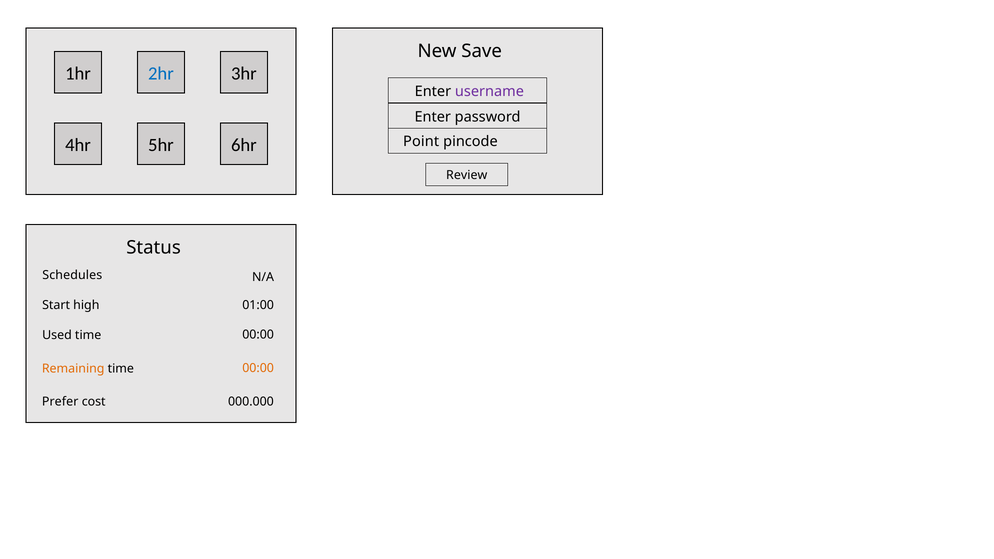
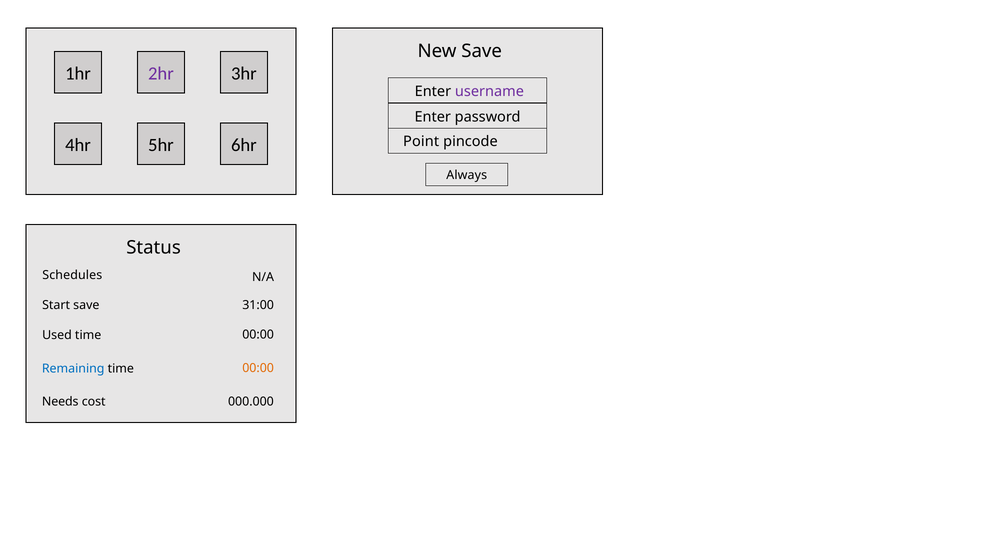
2hr colour: blue -> purple (161, 73)
Review: Review -> Always (467, 175)
Start high: high -> save (86, 305)
01:00: 01:00 -> 31:00 (258, 305)
Remaining colour: orange -> blue (73, 369)
Prefer: Prefer -> Needs (60, 402)
